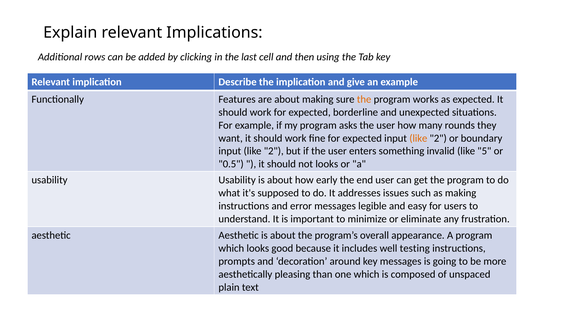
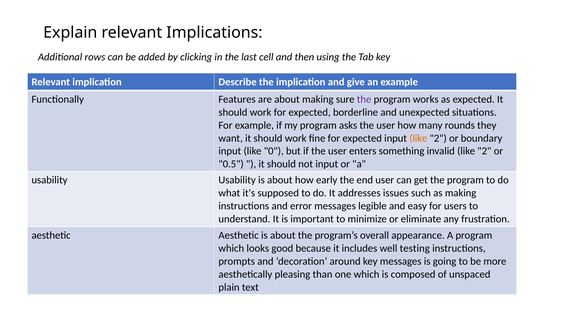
the colour: orange -> purple (364, 99)
2: 2 -> 0 (274, 151)
invalid like 5: 5 -> 2 (484, 151)
not looks: looks -> input (327, 164)
